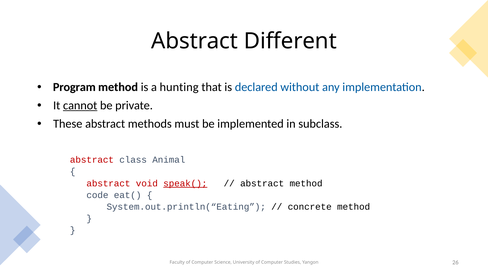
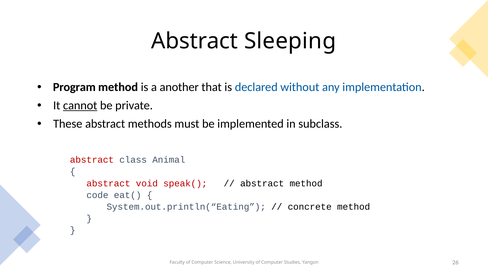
Different: Different -> Sleeping (290, 41)
hunting: hunting -> another (179, 87)
speak( underline: present -> none (185, 183)
